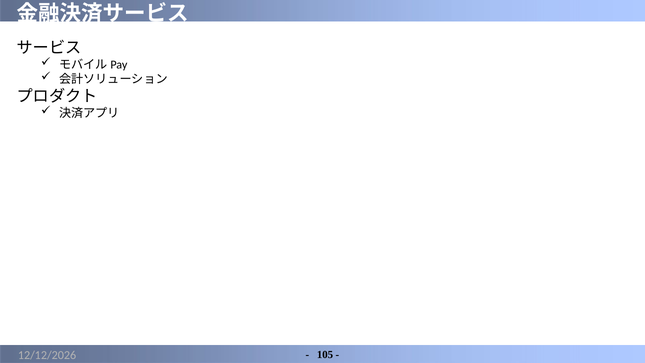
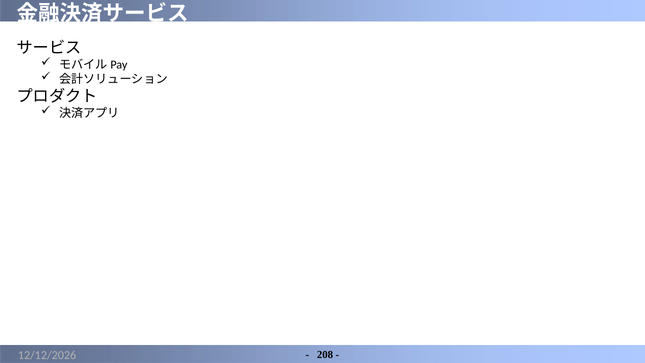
105: 105 -> 208 (325, 355)
